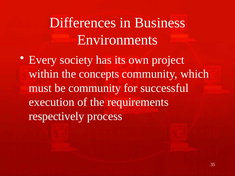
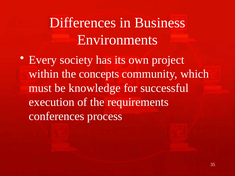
be community: community -> knowledge (95, 88)
respectively: respectively -> conferences (57, 116)
